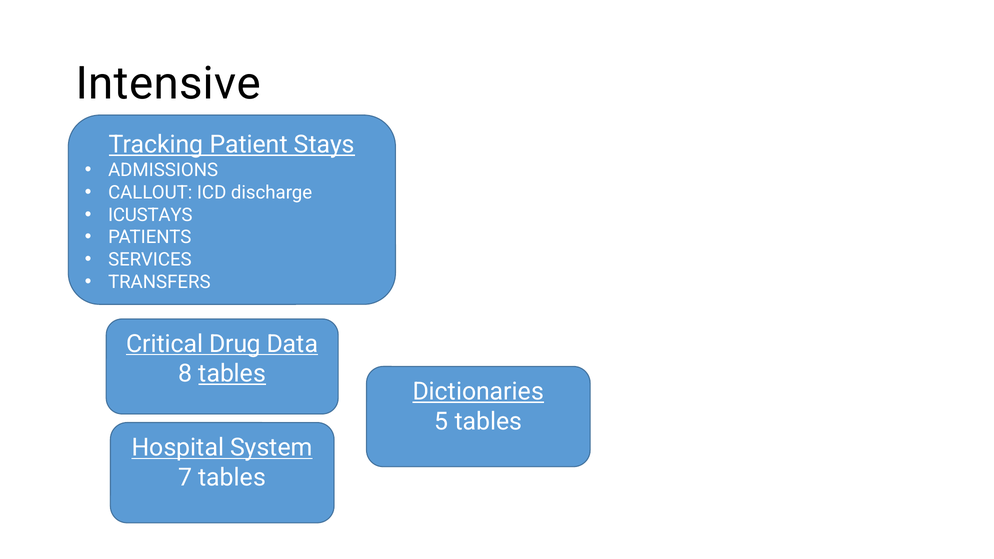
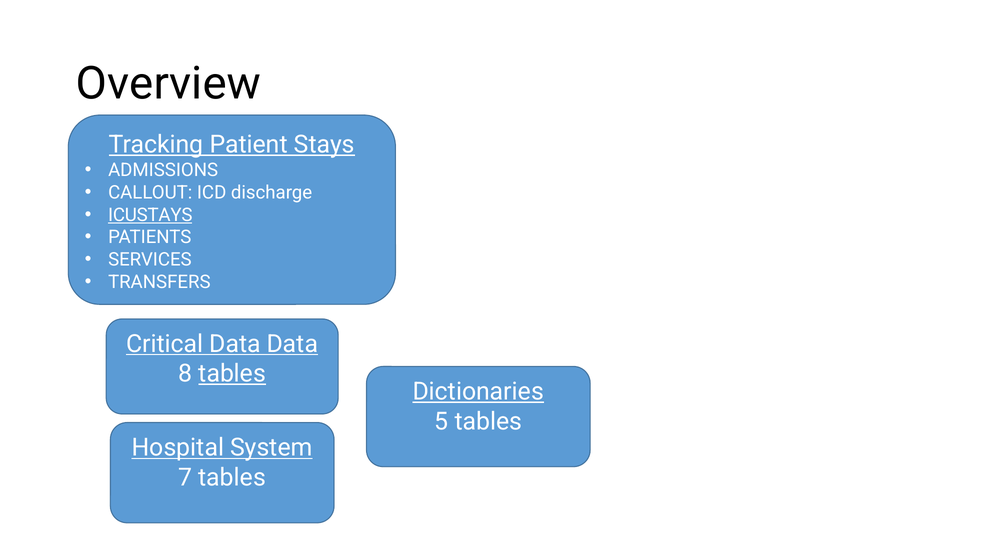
Intensive: Intensive -> Overview (168, 83)
ICUSTAYS underline: none -> present (150, 215)
Critical Drug: Drug -> Data (235, 344)
